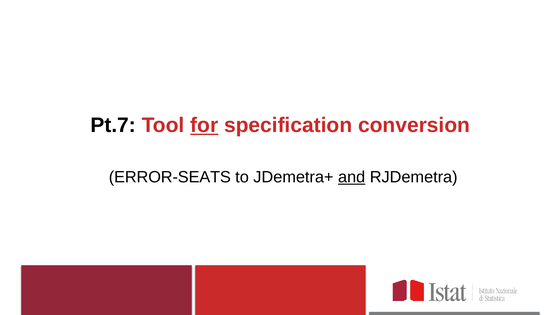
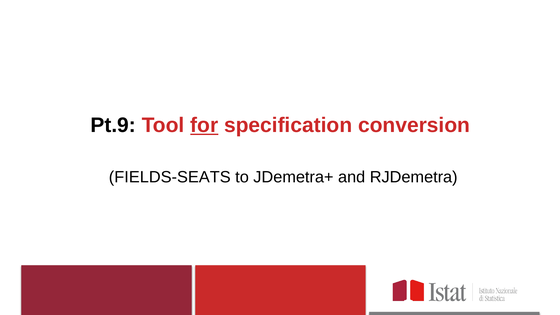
Pt.7: Pt.7 -> Pt.9 (113, 125)
ERROR-SEATS: ERROR-SEATS -> FIELDS-SEATS (170, 177)
and underline: present -> none (352, 177)
